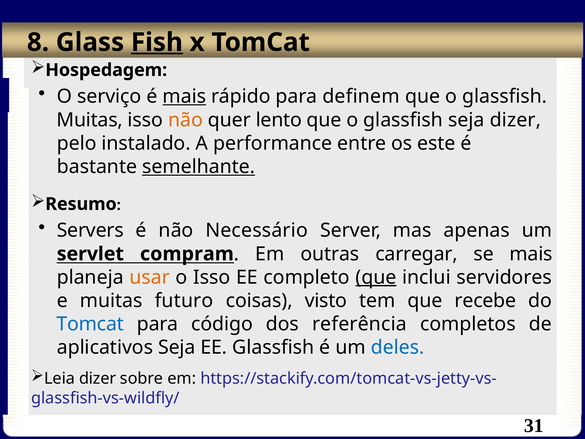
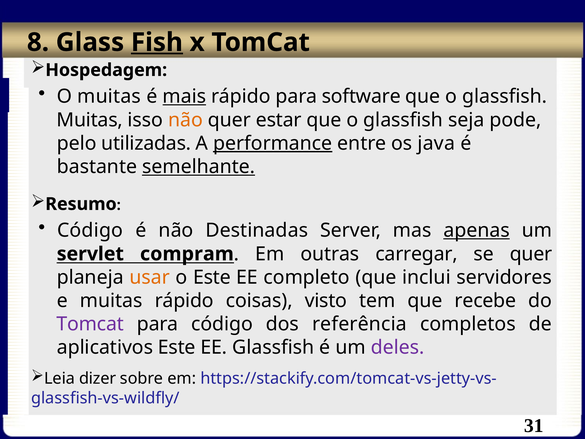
O serviço: serviço -> muitas (109, 96)
definem: definem -> software (361, 96)
lento: lento -> estar (279, 120)
seja dizer: dizer -> pode (516, 120)
instalado: instalado -> utilizadas (146, 143)
performance underline: none -> present (273, 143)
este: este -> java (436, 143)
Servers: Servers -> Código (90, 230)
Necessário: Necessário -> Destinadas (257, 230)
apenas underline: none -> present (477, 230)
se mais: mais -> quer (531, 254)
o Isso: Isso -> Este (212, 277)
que underline: present -> none (376, 277)
muitas futuro: futuro -> rápido (184, 301)
Tomcat colour: blue -> purple (90, 324)
aplicativos Seja: Seja -> Este (177, 347)
deles colour: blue -> purple (397, 347)
